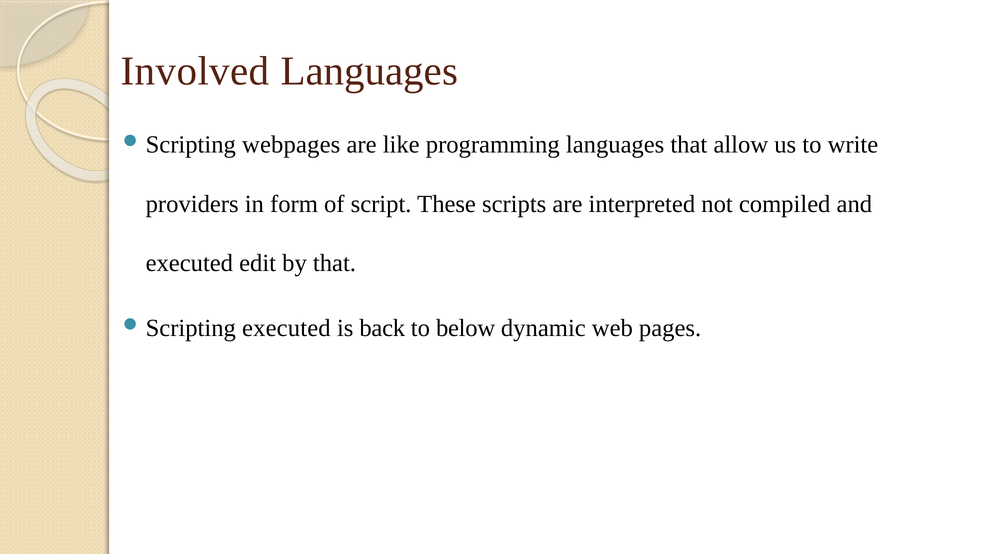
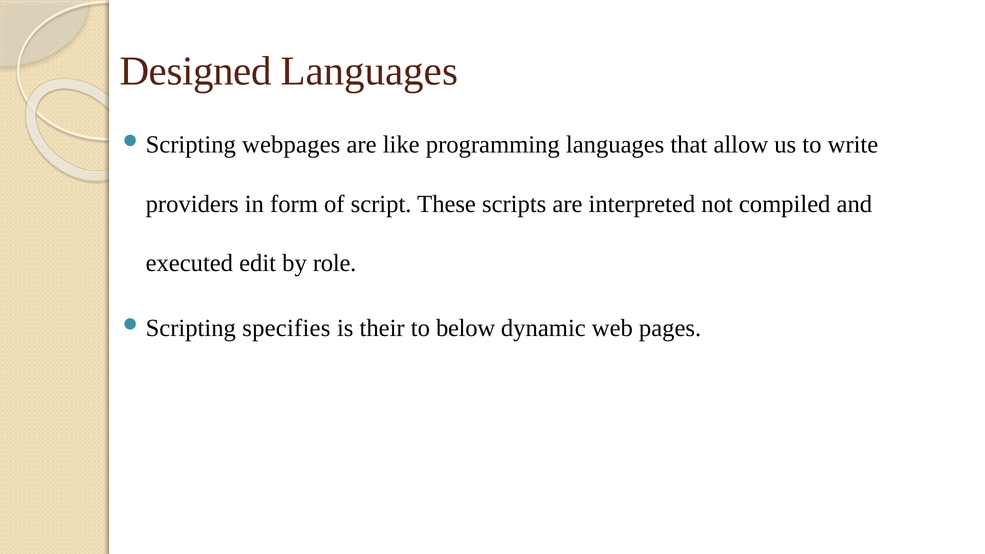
Involved: Involved -> Designed (196, 71)
by that: that -> role (335, 263)
executed: executed -> specifies (286, 328)
back: back -> their (382, 328)
